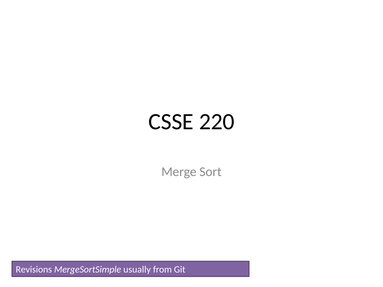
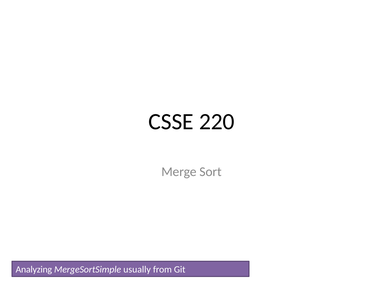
Revisions: Revisions -> Analyzing (34, 270)
